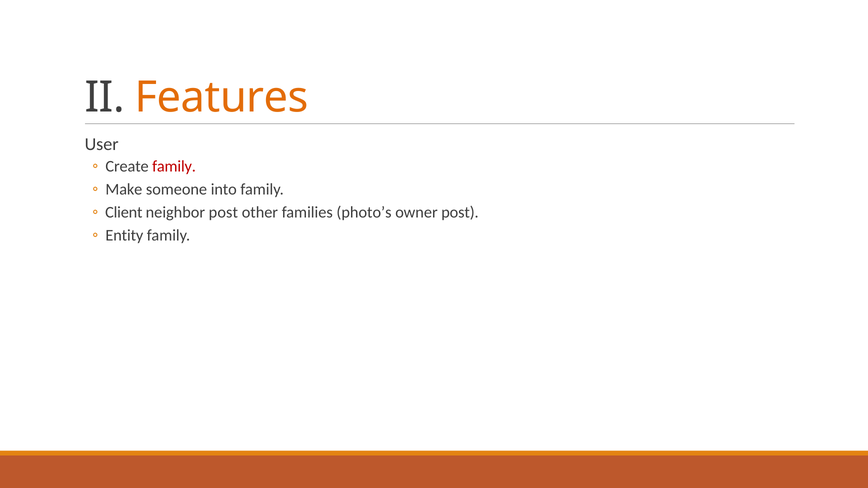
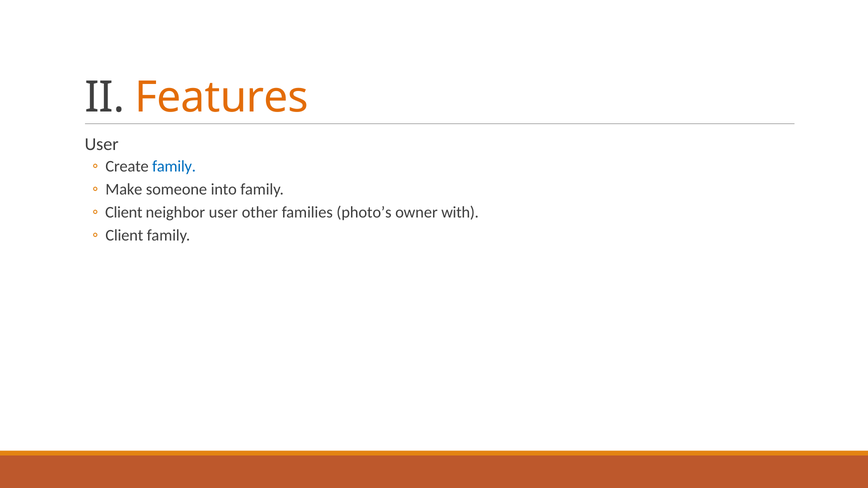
family colour: red -> blue (174, 167)
neighbor post: post -> user (223, 213)
owner post: post -> with (460, 213)
Entity: Entity -> Client (124, 236)
